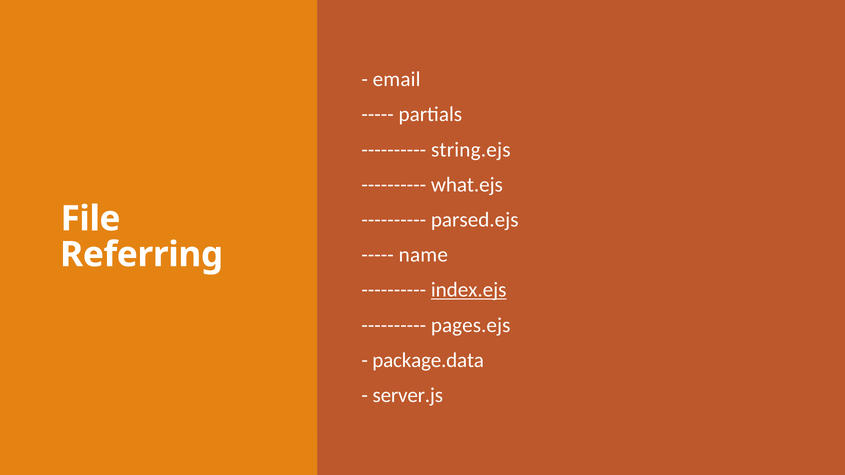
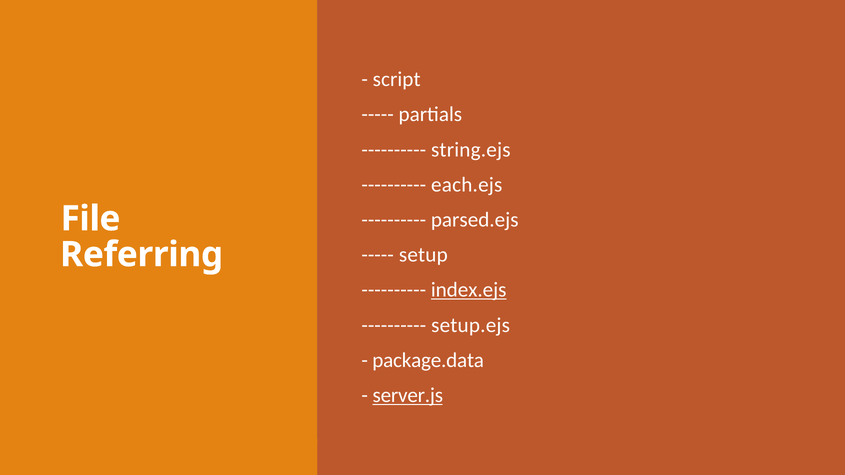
email: email -> script (397, 79)
what.ejs: what.ejs -> each.ejs (467, 185)
name: name -> setup (423, 255)
pages.ejs: pages.ejs -> setup.ejs (471, 325)
server.js underline: none -> present (408, 396)
